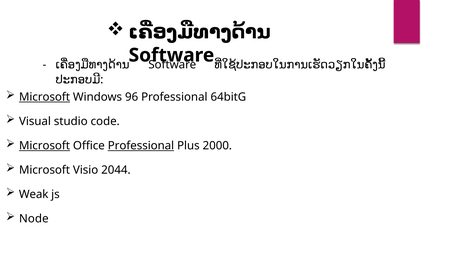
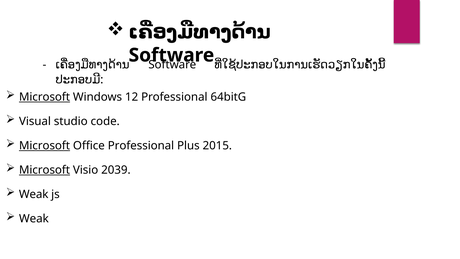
96: 96 -> 12 (132, 97)
Professional underline: present -> none (141, 145)
2000: 2000 -> 2015 (217, 145)
Microsoft underline: none -> present (45, 170)
2044: 2044 -> 2039 (116, 170)
Node: Node -> Weak (34, 219)
